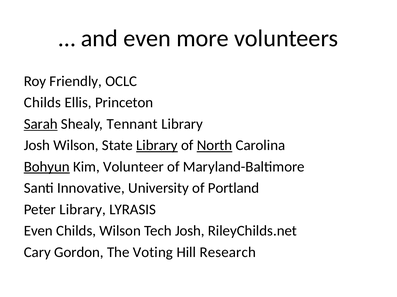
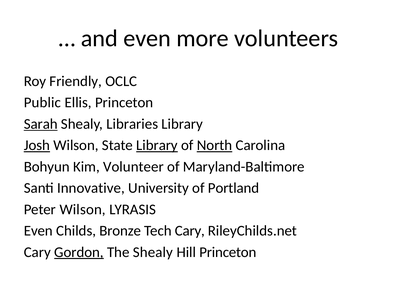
Childs: Childs -> Public (42, 103)
Tennant: Tennant -> Libraries (132, 124)
Josh underline: none -> present (37, 146)
Bohyun underline: present -> none (47, 167)
Peter Library: Library -> Wilson (83, 210)
Childs Wilson: Wilson -> Bronze (120, 231)
Tech Josh: Josh -> Cary (190, 231)
Gordon underline: none -> present (79, 253)
The Voting: Voting -> Shealy (153, 253)
Hill Research: Research -> Princeton (228, 253)
